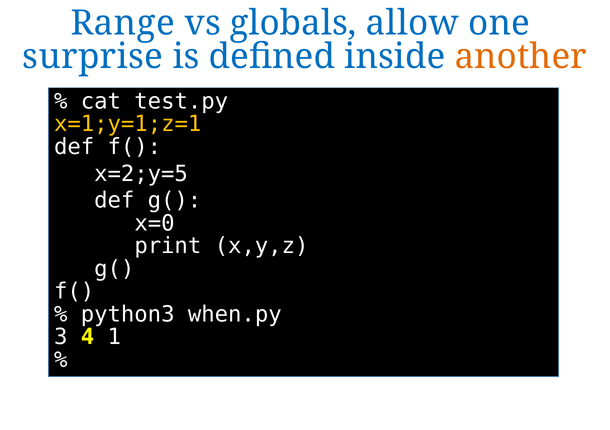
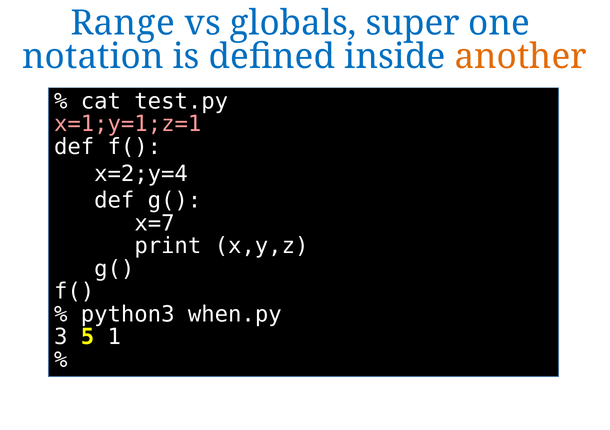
allow: allow -> super (413, 23)
surprise: surprise -> notation (93, 57)
x=1;y=1;z=1 colour: yellow -> pink (128, 124)
x=2;y=5: x=2;y=5 -> x=2;y=4 (141, 174)
x=0: x=0 -> x=7 (154, 223)
4: 4 -> 5 (87, 337)
